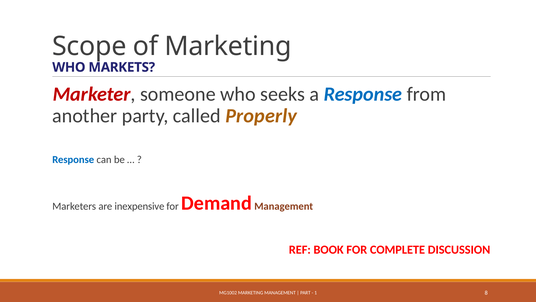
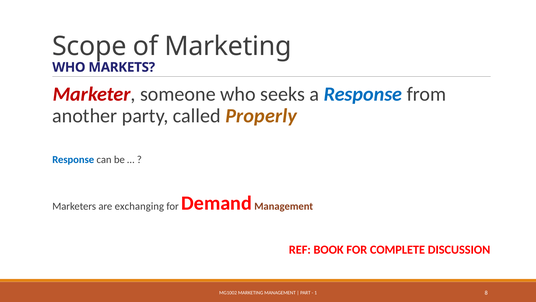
inexpensive: inexpensive -> exchanging (139, 206)
